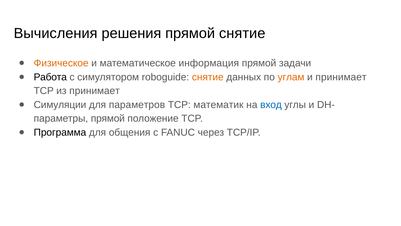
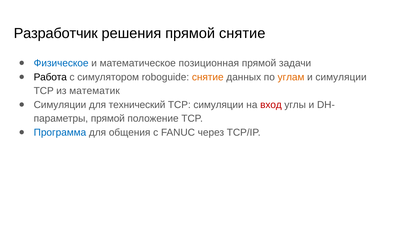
Вычисления: Вычисления -> Разработчик (56, 33)
Физическое colour: orange -> blue (61, 63)
информация: информация -> позиционная (209, 63)
и принимает: принимает -> симуляции (341, 77)
из принимает: принимает -> математик (95, 91)
параметров: параметров -> технический (137, 105)
TCP математик: математик -> симуляции (219, 105)
вход colour: blue -> red (271, 105)
Программа colour: black -> blue (60, 132)
